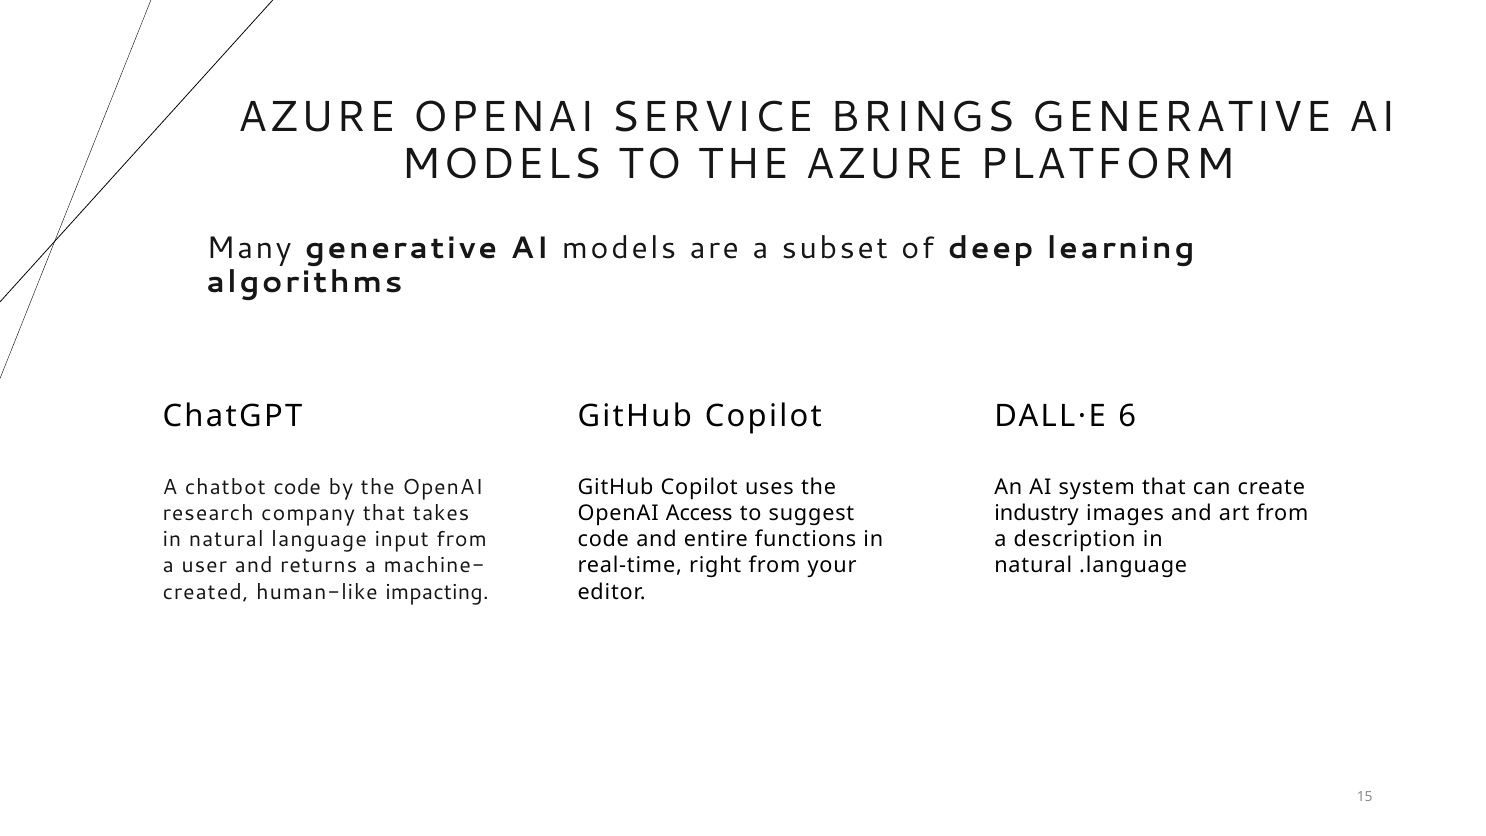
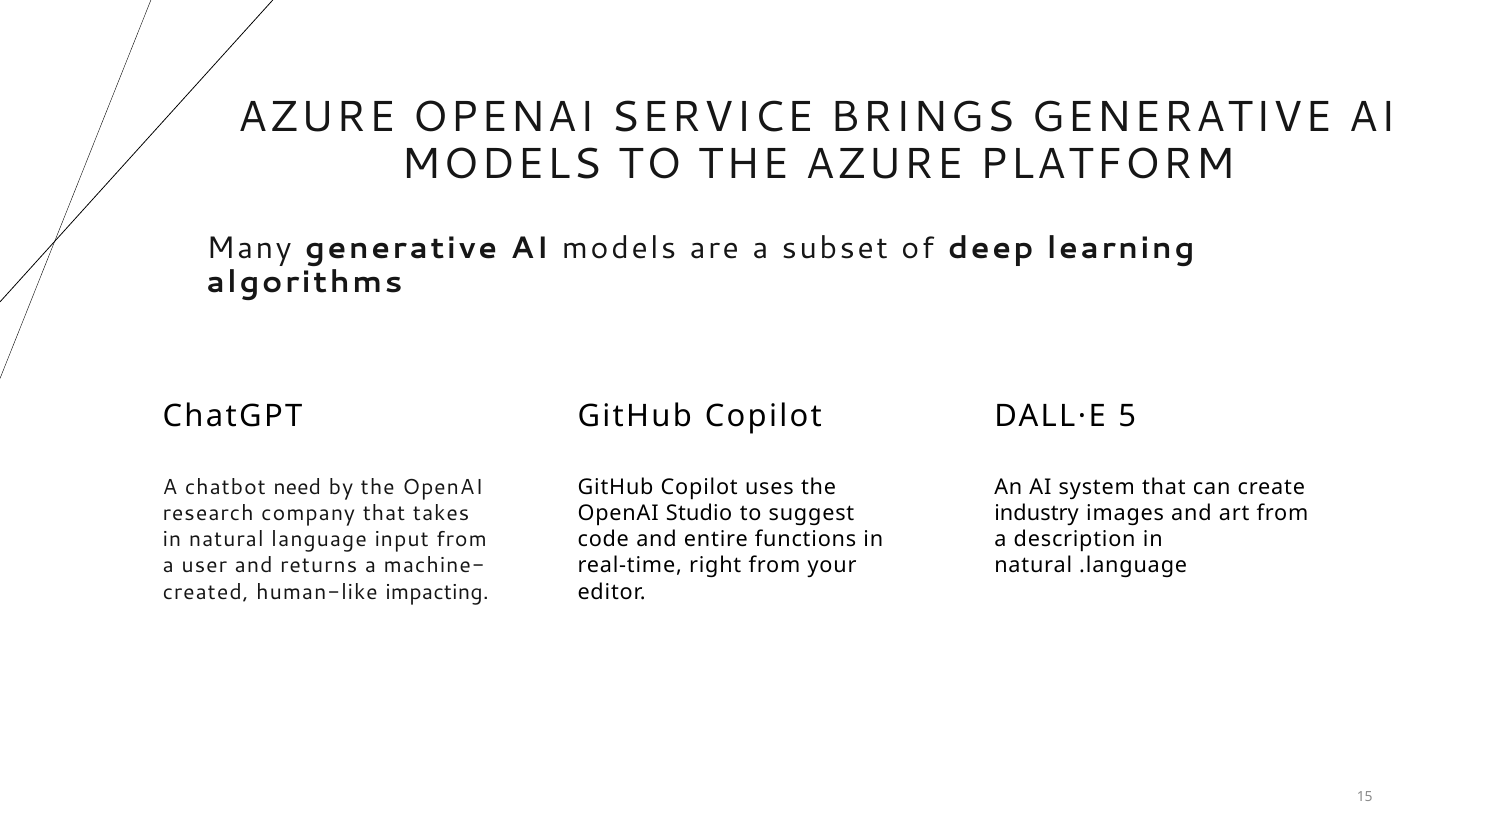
6: 6 -> 5 (1127, 416)
chatbot code: code -> need (297, 488)
Access: Access -> Studio (699, 514)
